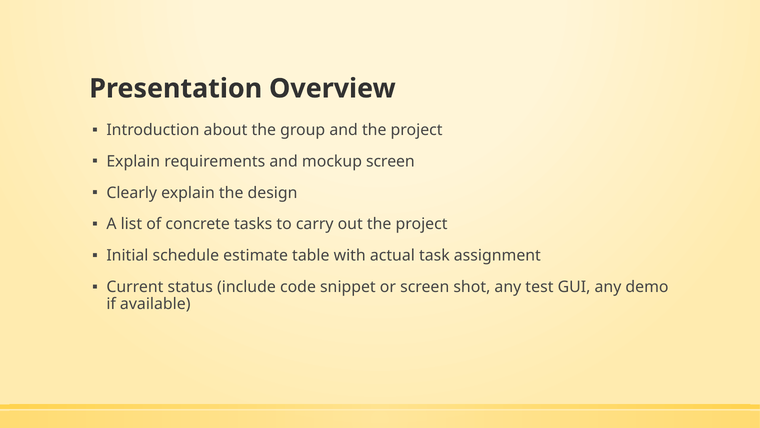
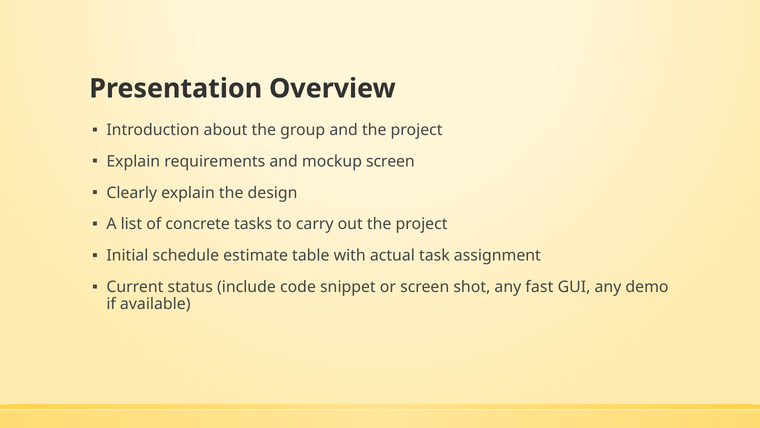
test: test -> fast (539, 287)
